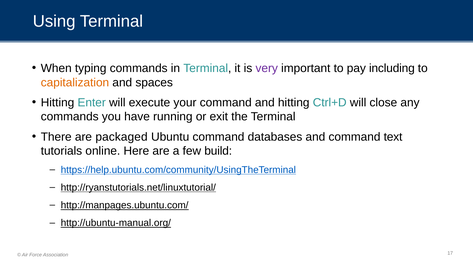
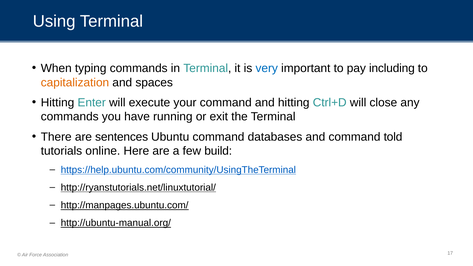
very colour: purple -> blue (267, 68)
packaged: packaged -> sentences (122, 137)
text: text -> told (393, 137)
